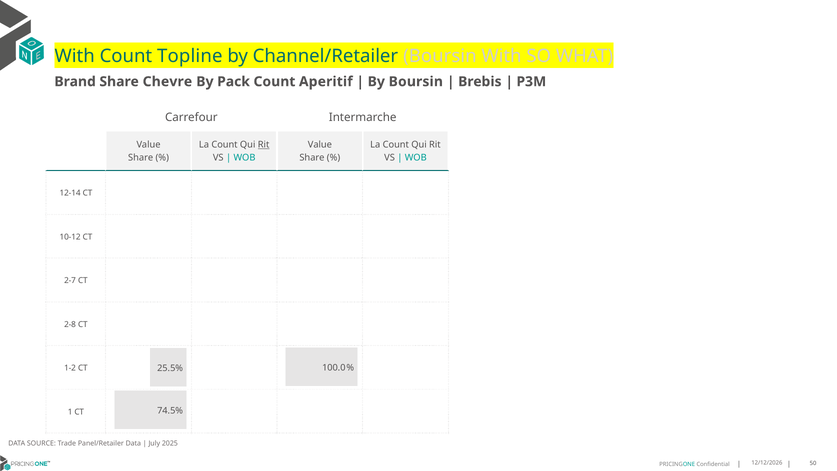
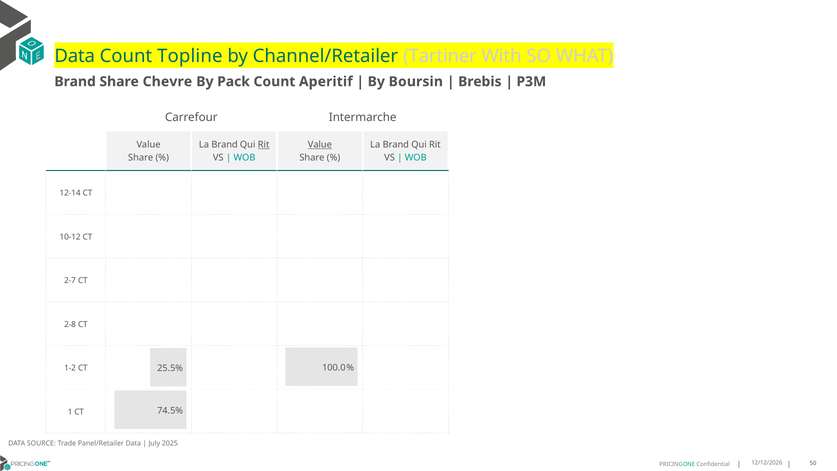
With: With -> Data (75, 56)
Channel/Retailer Boursin: Boursin -> Tartiner (440, 56)
Count: Count -> Brand (225, 145)
Value underline: none -> present (320, 145)
Count: Count -> Brand (396, 145)
